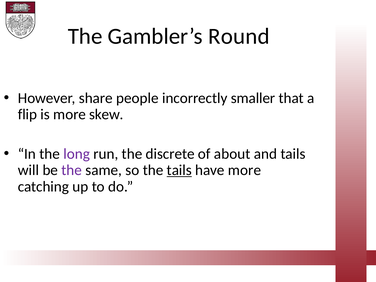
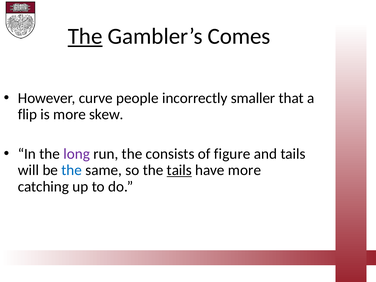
The underline: none -> present (85, 36)
Round: Round -> Comes (239, 36)
share: share -> curve (96, 98)
discrete: discrete -> consists (170, 154)
about: about -> figure (232, 154)
the colour: purple -> blue (72, 170)
